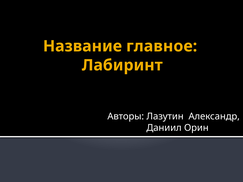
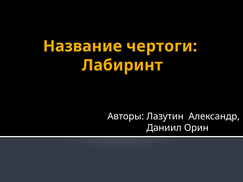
главное: главное -> чертоги (162, 46)
